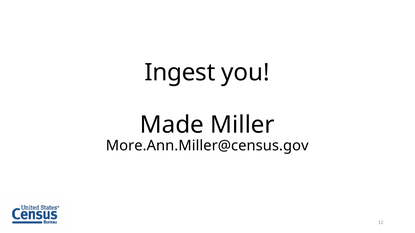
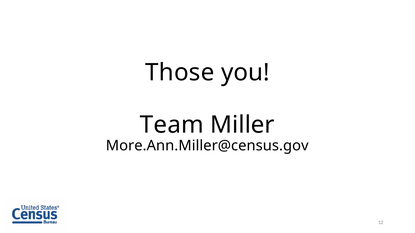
Ingest: Ingest -> Those (180, 73)
Made: Made -> Team (172, 125)
